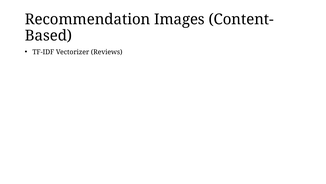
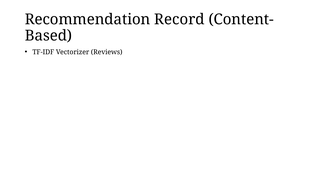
Images: Images -> Record (179, 19)
